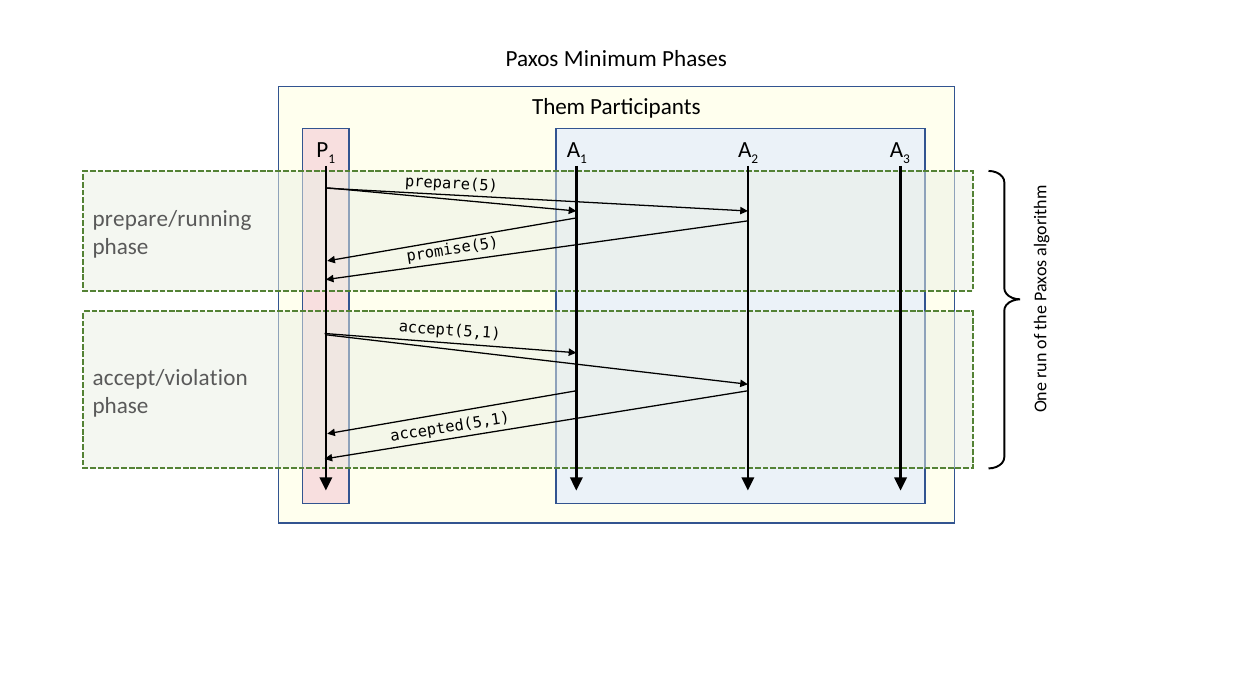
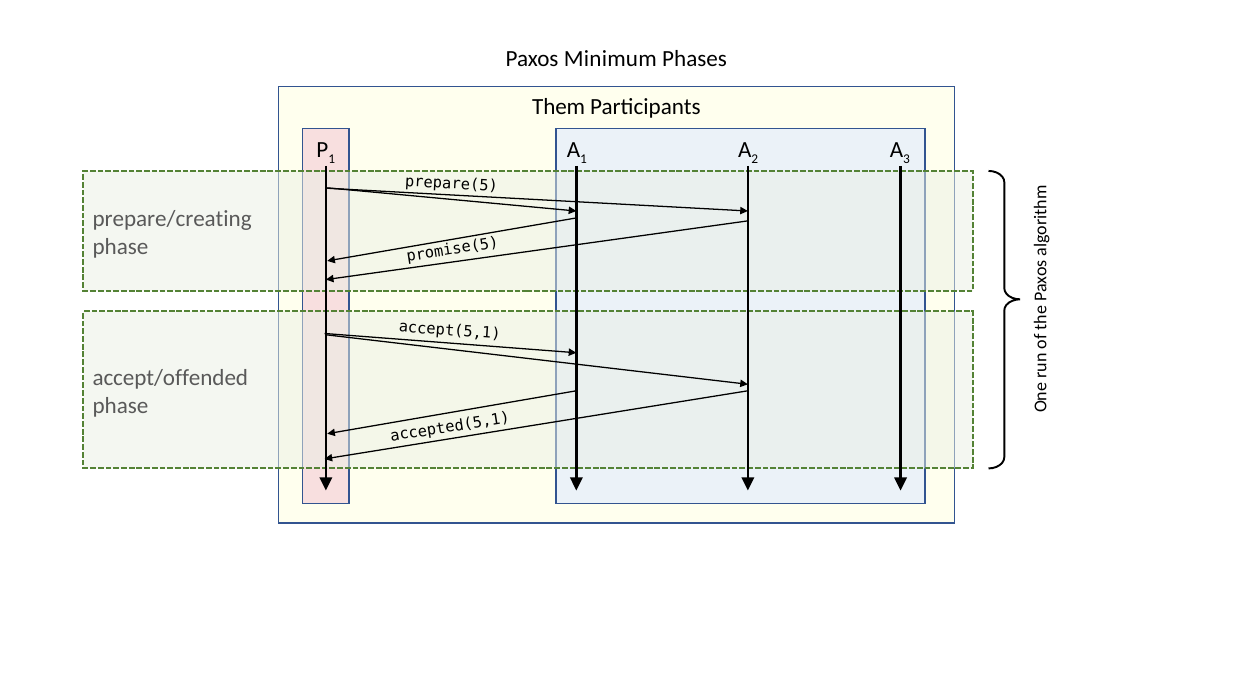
prepare/running: prepare/running -> prepare/creating (172, 219)
accept/violation: accept/violation -> accept/offended (170, 377)
